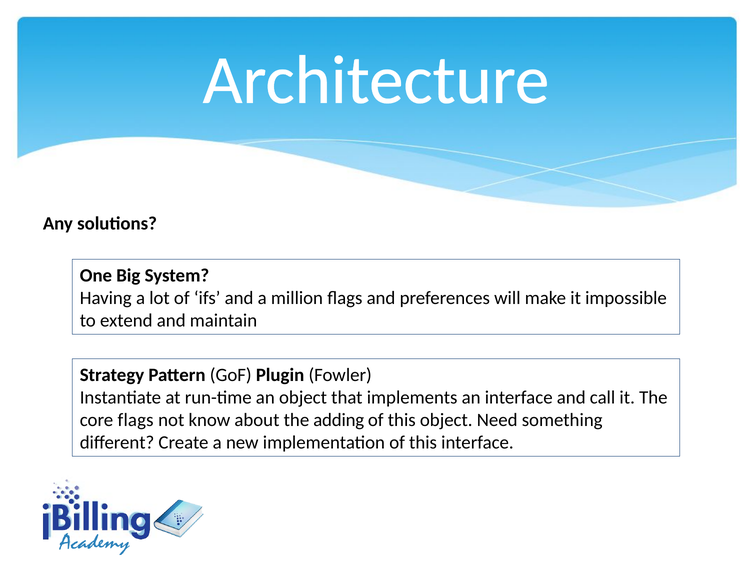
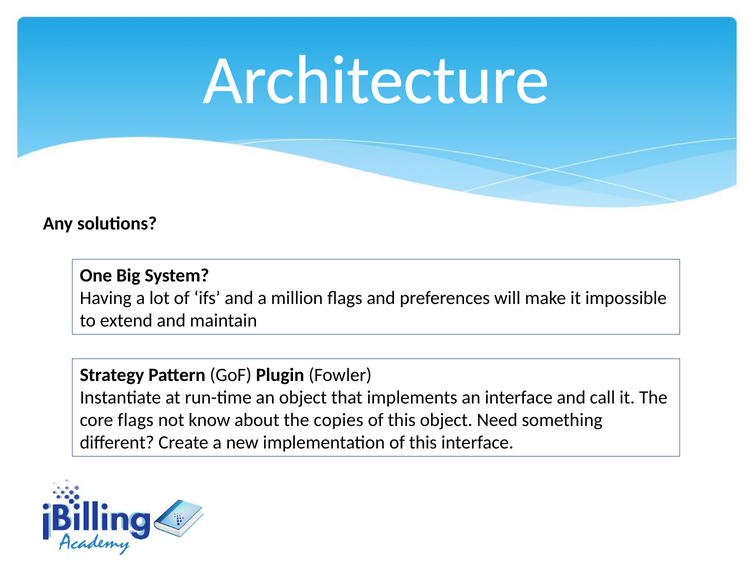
adding: adding -> copies (339, 420)
